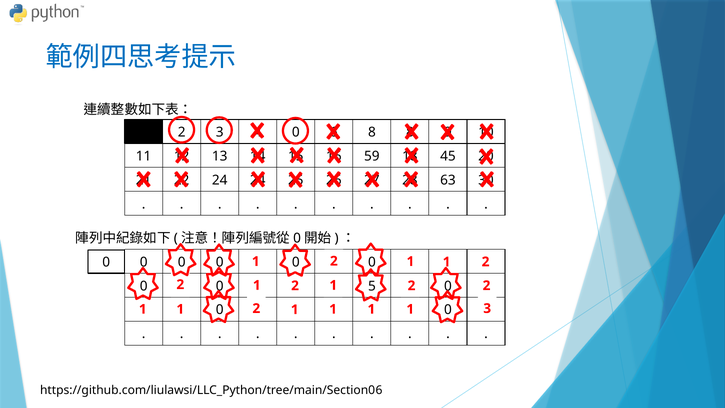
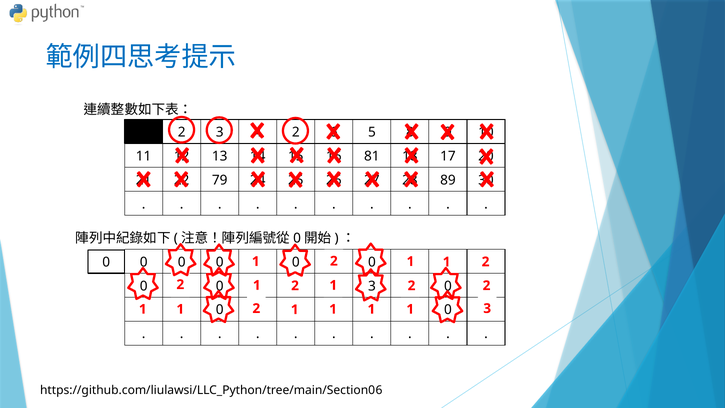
0: 0 -> 2 (296, 132)
8: 8 -> 5 (372, 132)
59: 59 -> 81 (372, 156)
45: 45 -> 17 (448, 156)
24: 24 -> 79 (220, 180)
63: 63 -> 89 (448, 180)
5: 5 -> 3 (372, 286)
